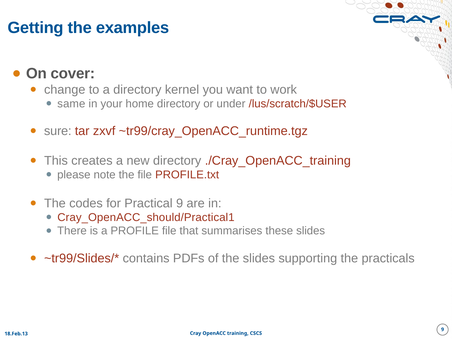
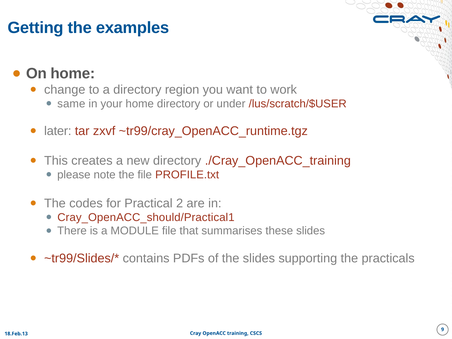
On cover: cover -> home (73, 74)
kernel: kernel -> region (182, 90)
sure: sure -> later (58, 131)
Practical 9: 9 -> 2 (180, 203)
PROFILE: PROFILE -> MODULE (135, 231)
